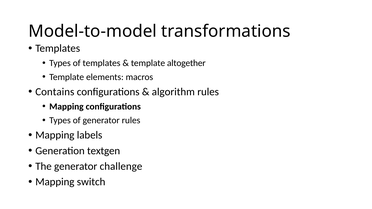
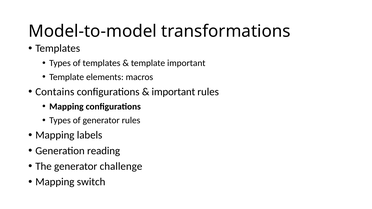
template altogether: altogether -> important (186, 63)
algorithm: algorithm -> important (173, 92)
textgen: textgen -> reading (104, 151)
